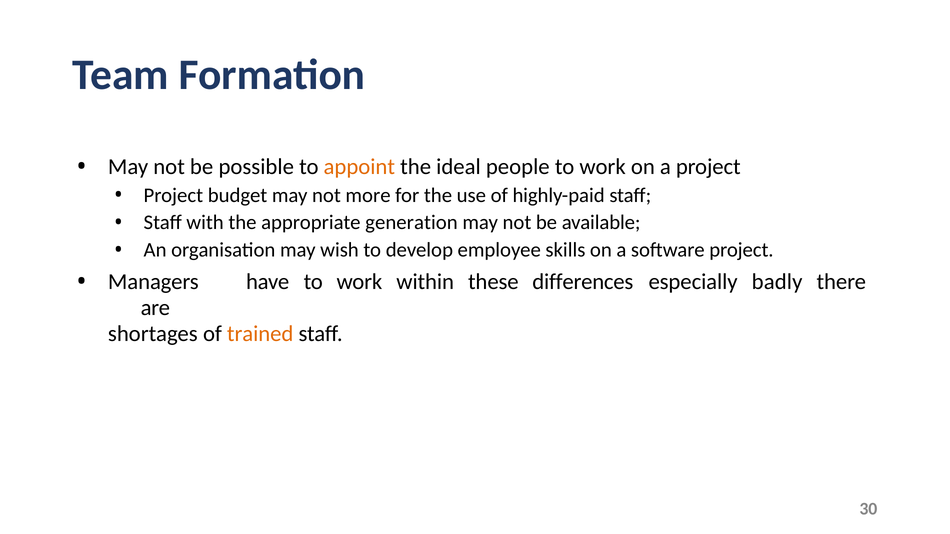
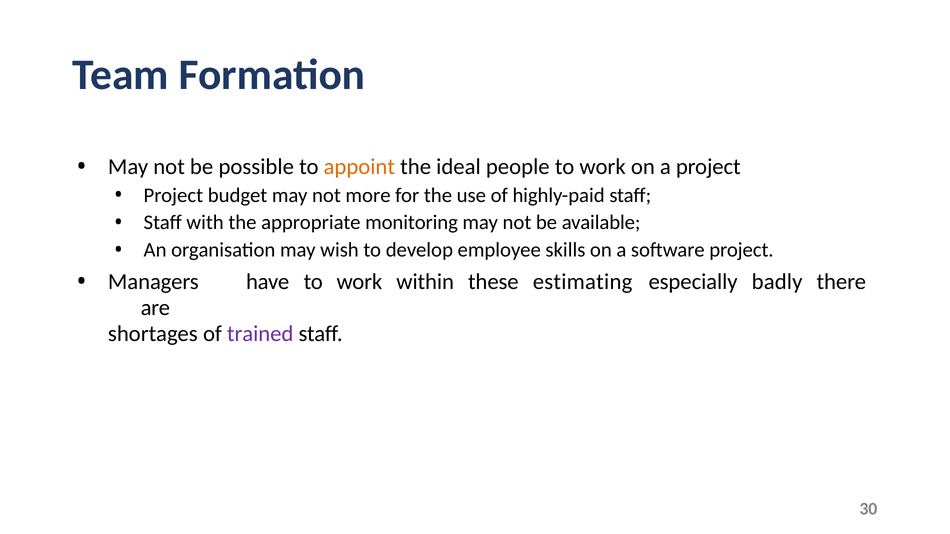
generation: generation -> monitoring (412, 223)
differences: differences -> estimating (583, 282)
trained colour: orange -> purple (260, 334)
